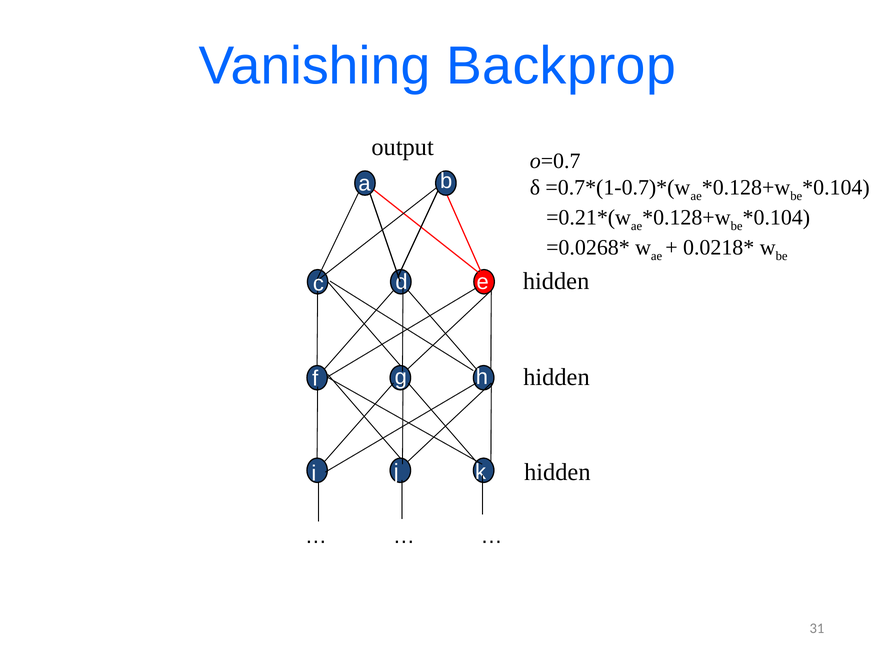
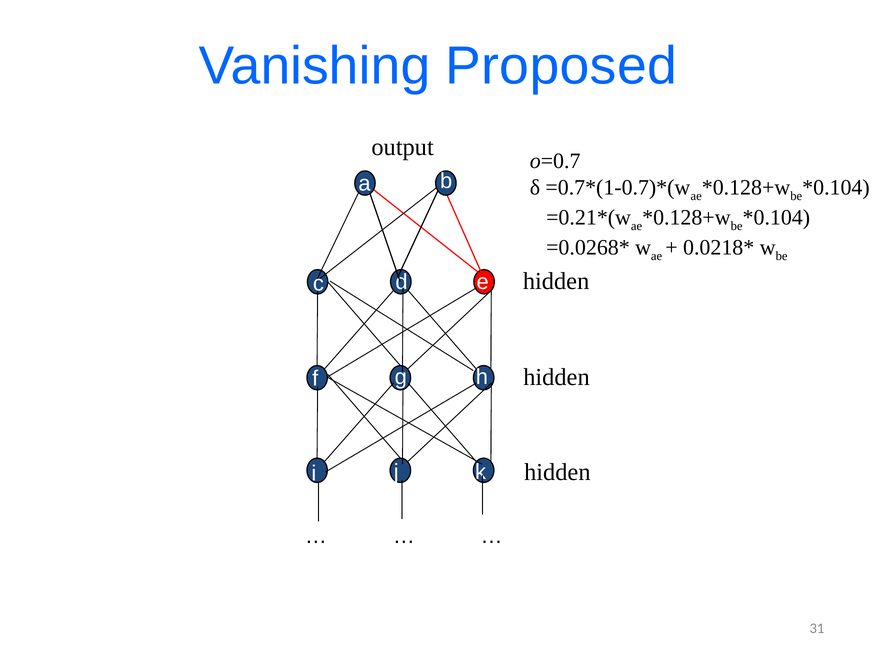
Backprop: Backprop -> Proposed (561, 66)
